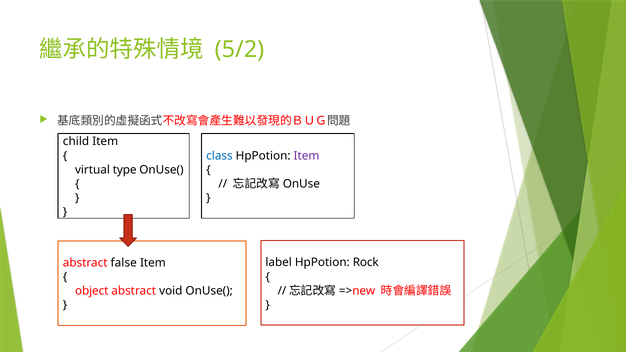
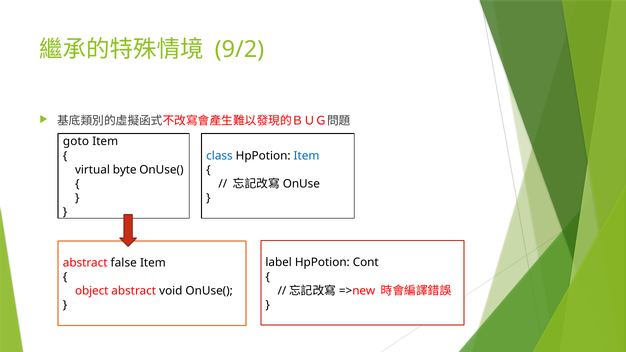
5/2: 5/2 -> 9/2 (239, 49)
child: child -> goto (76, 142)
Item colour: purple -> blue (306, 156)
type: type -> byte (125, 170)
Rock: Rock -> Cont (366, 263)
